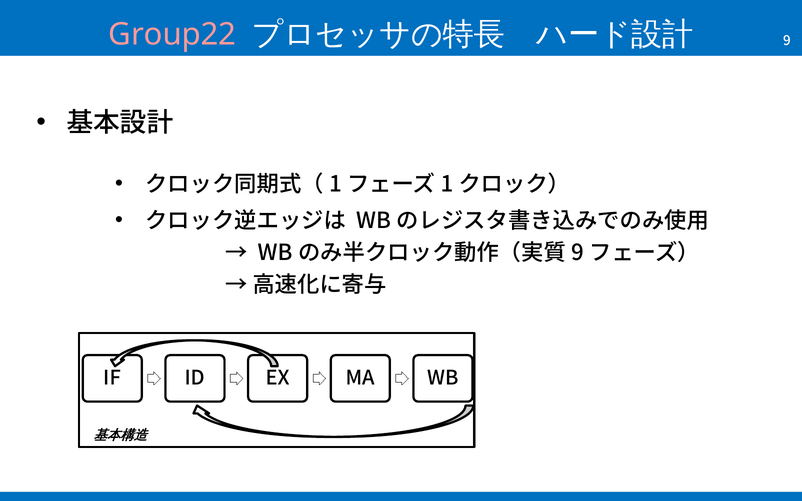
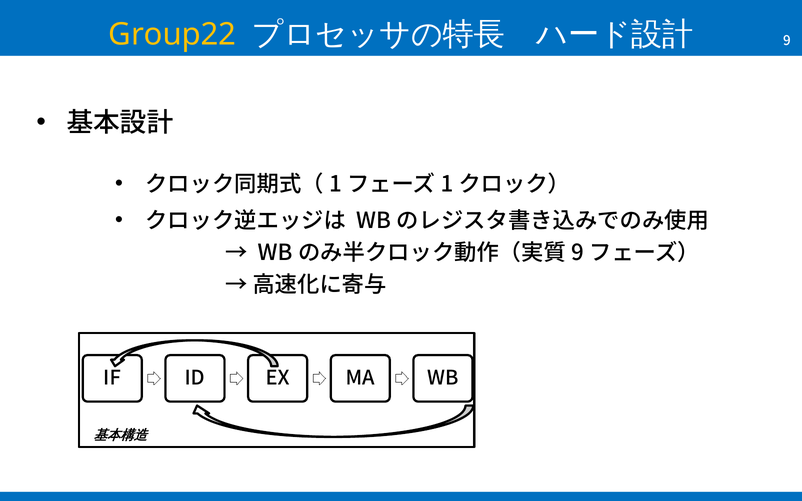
Group22 colour: pink -> yellow (172, 34)
